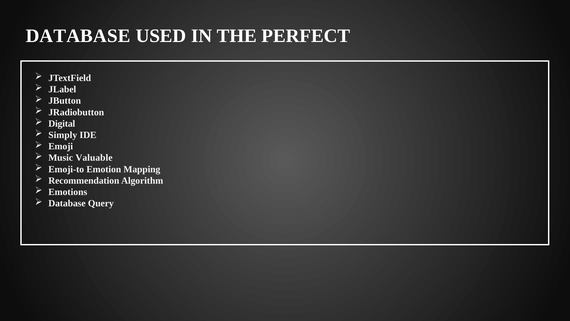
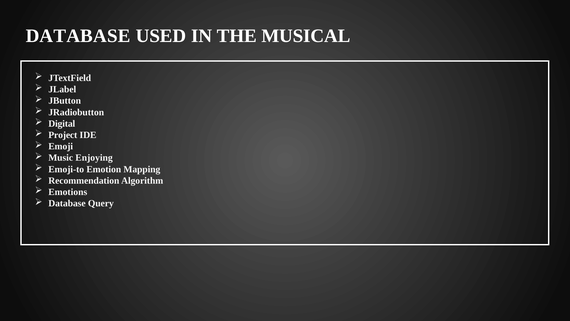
PERFECT: PERFECT -> MUSICAL (306, 36)
Simply: Simply -> Project (63, 135)
Valuable: Valuable -> Enjoying (94, 158)
